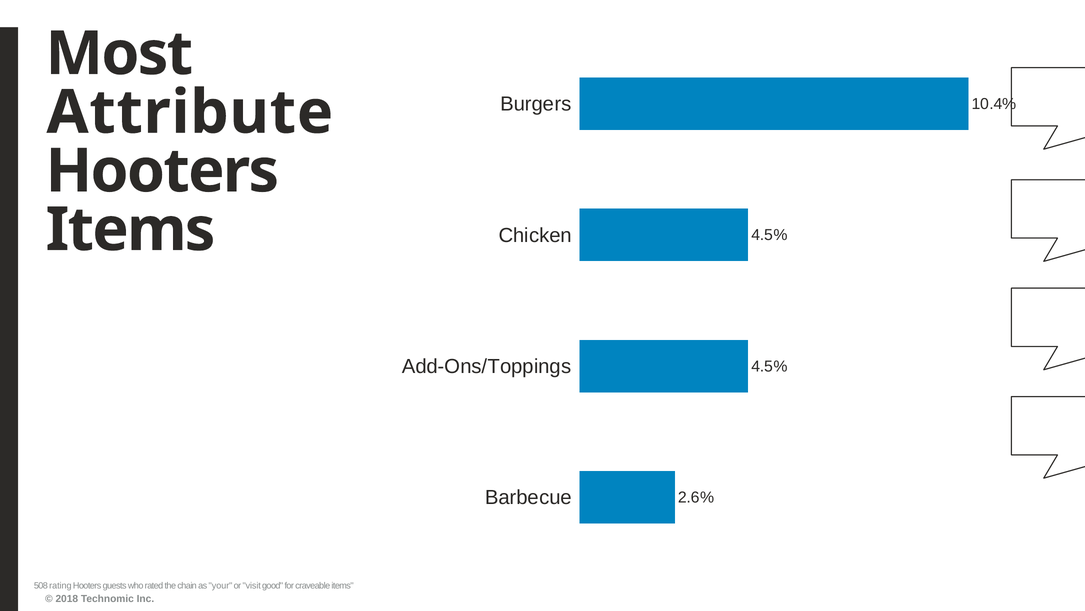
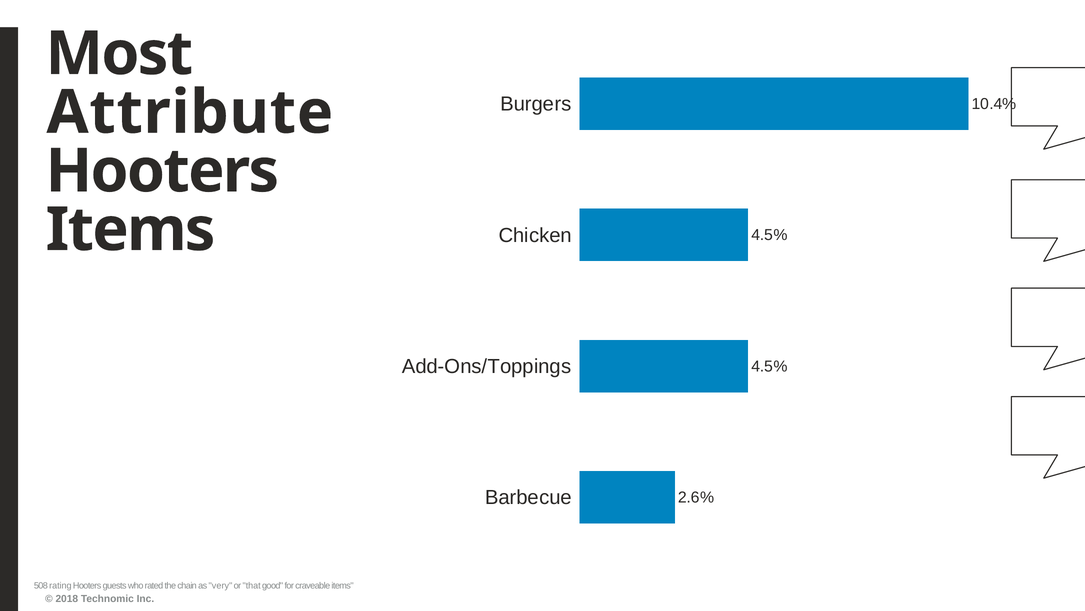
your: your -> very (220, 585)
visit: visit -> that (252, 585)
